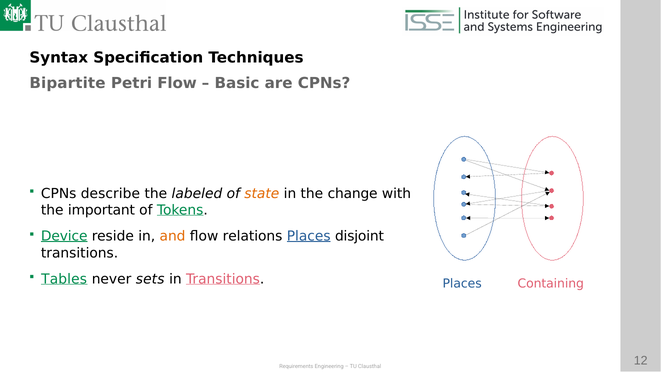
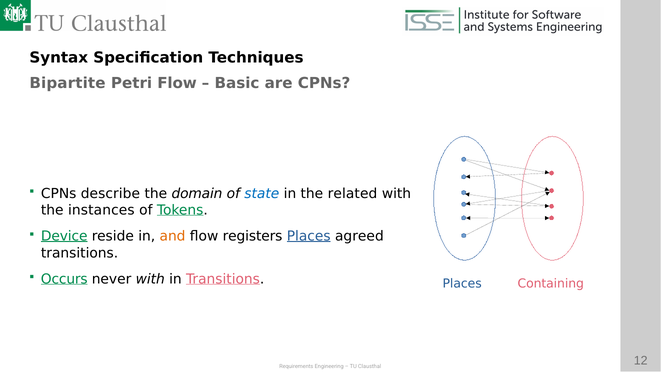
labeled: labeled -> domain (197, 193)
state colour: orange -> blue (262, 193)
change: change -> related (352, 193)
important: important -> instances (101, 210)
relations: relations -> registers (253, 236)
disjoint: disjoint -> agreed (359, 236)
Tables: Tables -> Occurs (64, 279)
never sets: sets -> with (150, 279)
